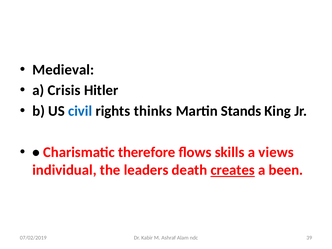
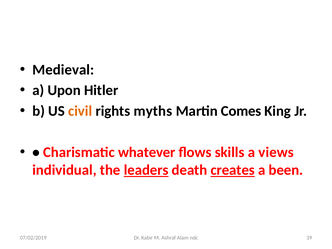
Crisis: Crisis -> Upon (64, 90)
civil colour: blue -> orange (80, 111)
thinks: thinks -> myths (153, 111)
Stands: Stands -> Comes (241, 111)
therefore: therefore -> whatever (147, 152)
leaders underline: none -> present (146, 170)
